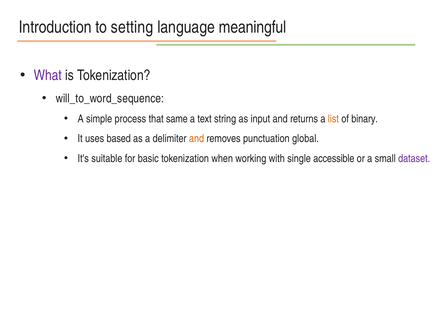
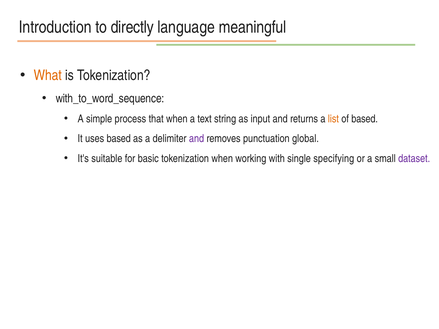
setting: setting -> directly (132, 27)
What colour: purple -> orange (48, 75)
will_to_word_sequence: will_to_word_sequence -> with_to_word_sequence (110, 99)
that same: same -> when (177, 119)
of binary: binary -> based (365, 119)
and colour: orange -> purple (197, 139)
accessible: accessible -> specifying (334, 159)
